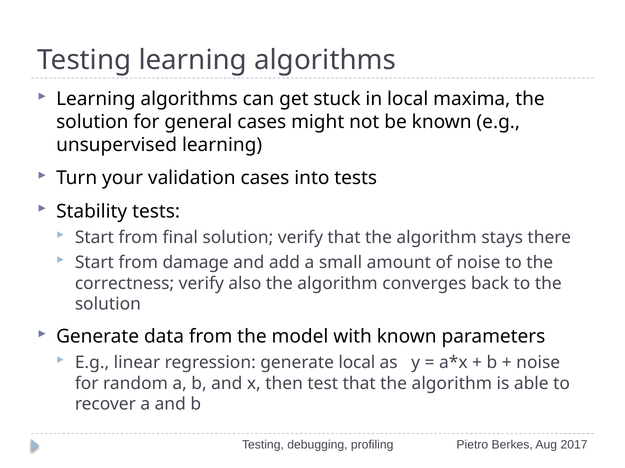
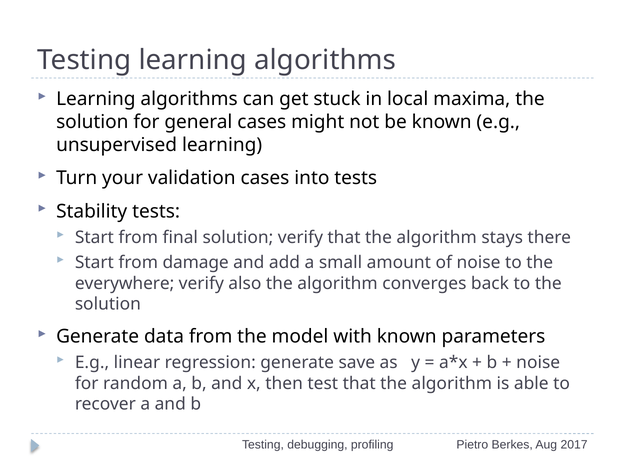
correctness: correctness -> everywhere (125, 284)
generate local: local -> save (357, 363)
